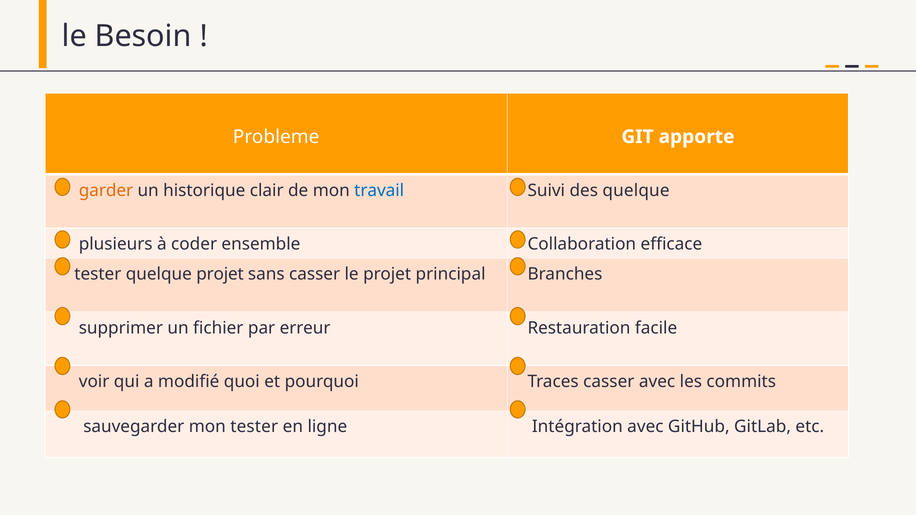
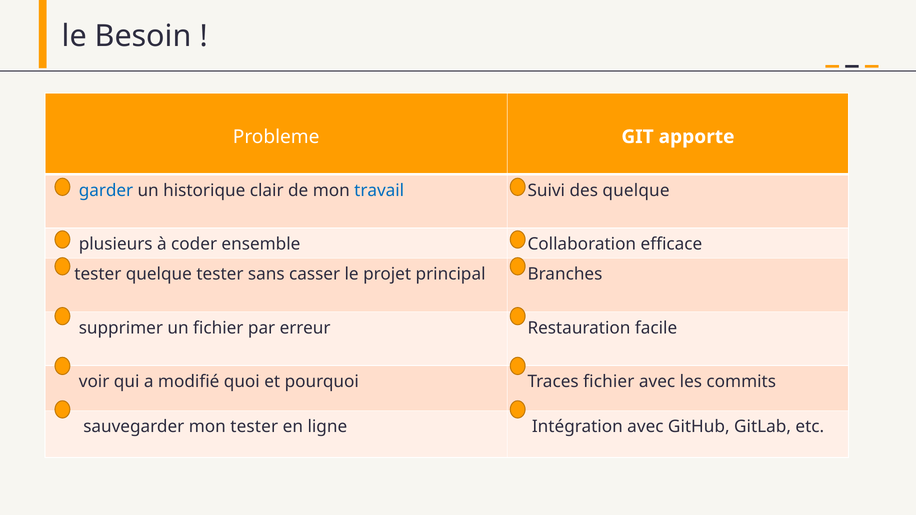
garder colour: orange -> blue (106, 190)
quelque projet: projet -> tester (220, 274)
Traces casser: casser -> fichier (609, 382)
